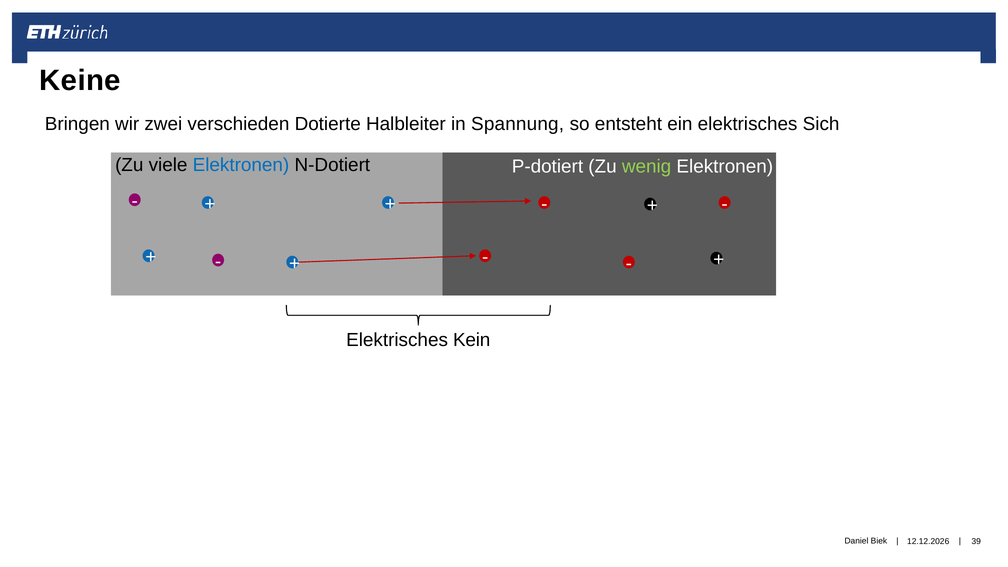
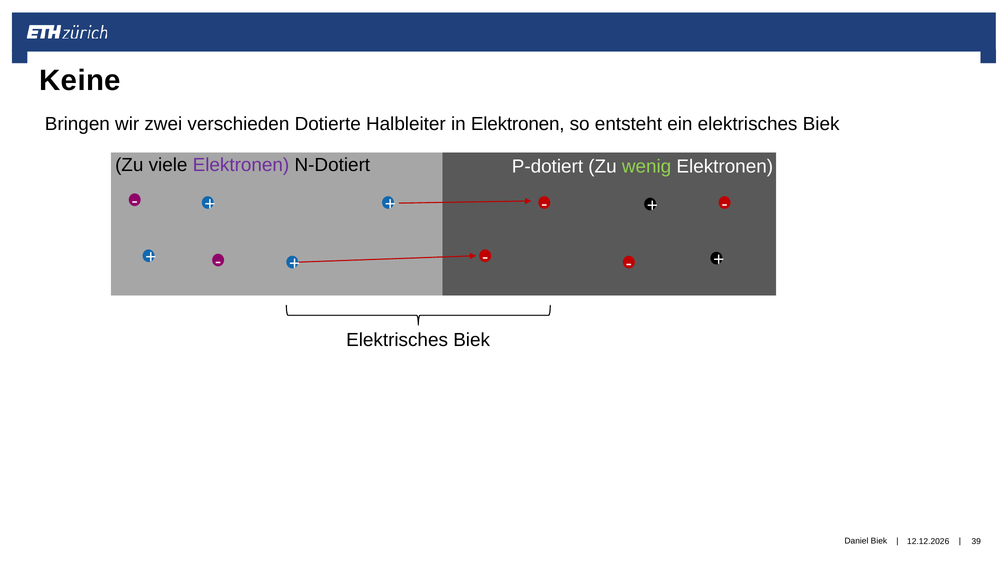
in Spannung: Spannung -> Elektronen (518, 124)
ein elektrisches Sich: Sich -> Biek (821, 124)
Elektronen colour: blue -> purple (241, 165)
Kein: Kein -> Biek (472, 340)
